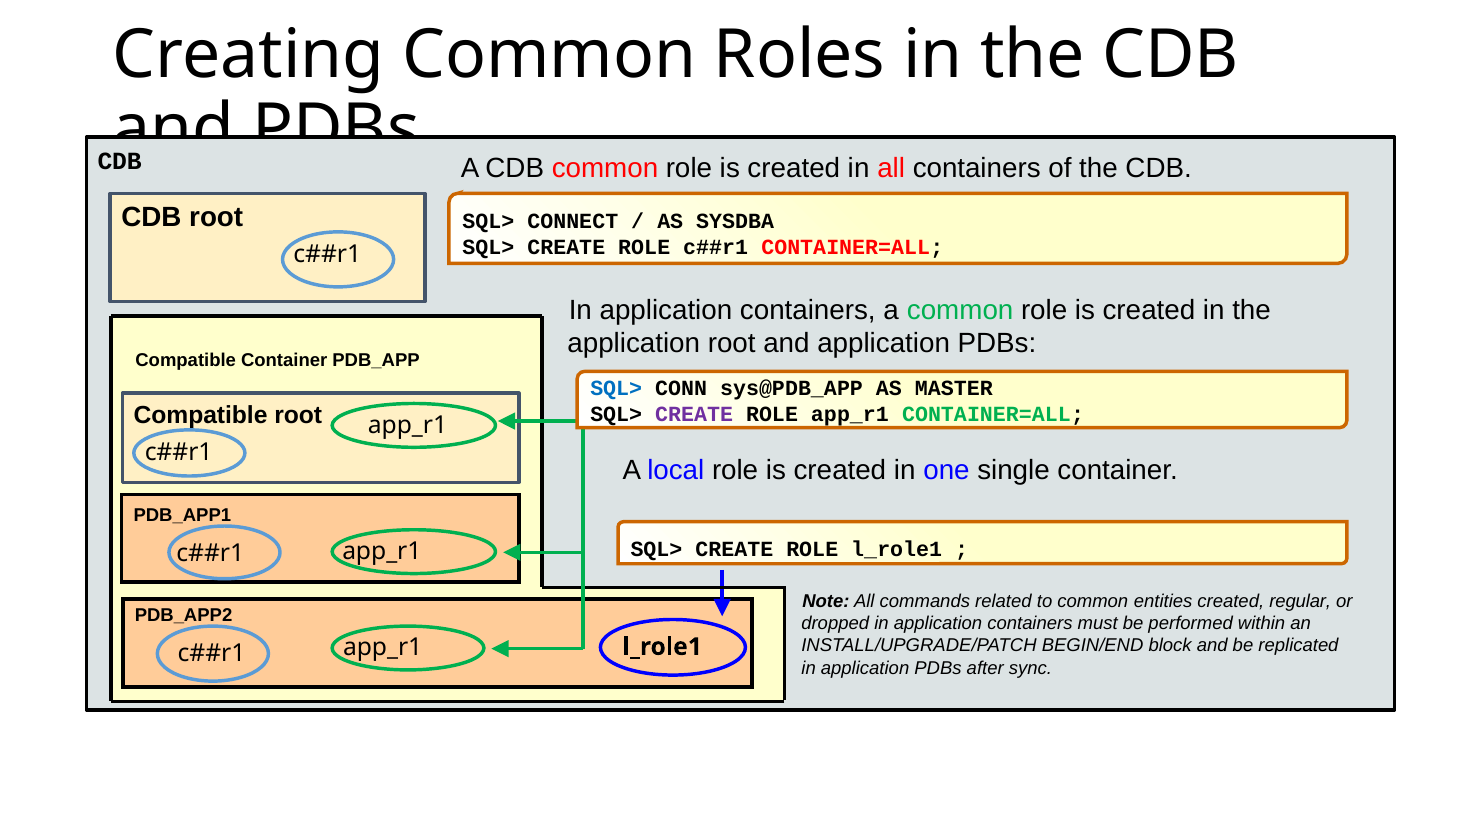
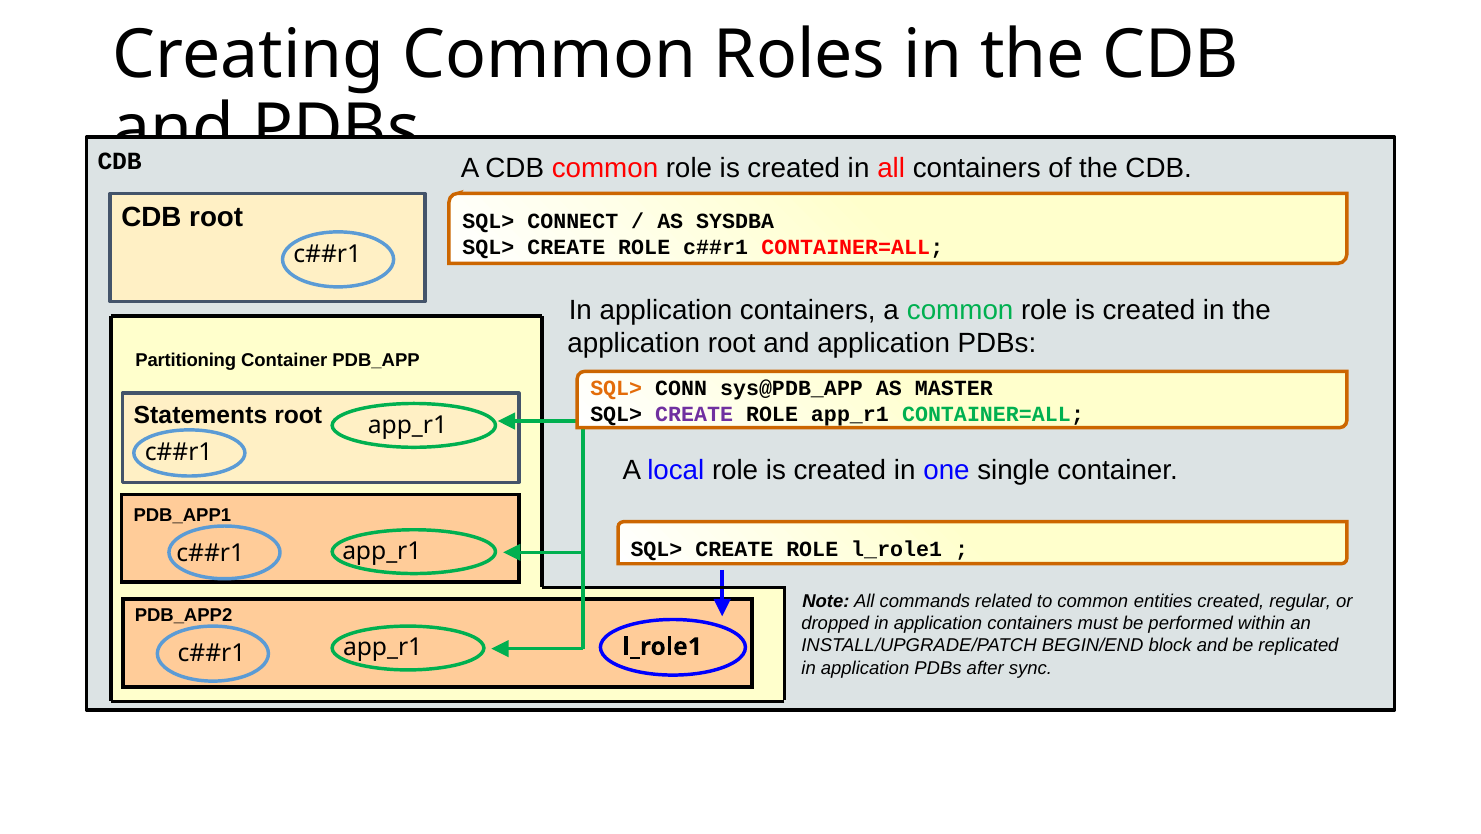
Compatible: Compatible -> Partitioning (186, 360)
SQL> colour: blue -> orange (616, 388)
Compatible: Compatible -> Statements (200, 415)
